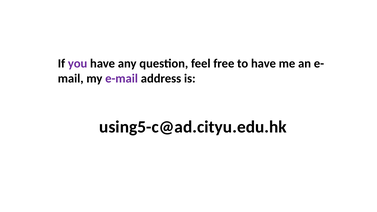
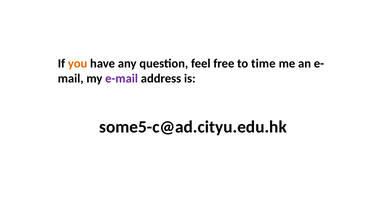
you colour: purple -> orange (78, 63)
to have: have -> time (263, 63)
using5-c@ad.cityu.edu.hk: using5-c@ad.cityu.edu.hk -> some5-c@ad.cityu.edu.hk (193, 127)
